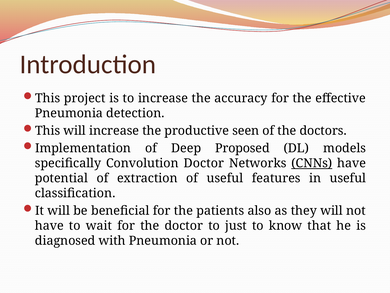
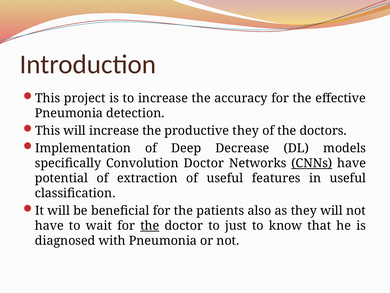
productive seen: seen -> they (246, 131)
Proposed: Proposed -> Decrease (242, 148)
the underline: none -> present (150, 225)
